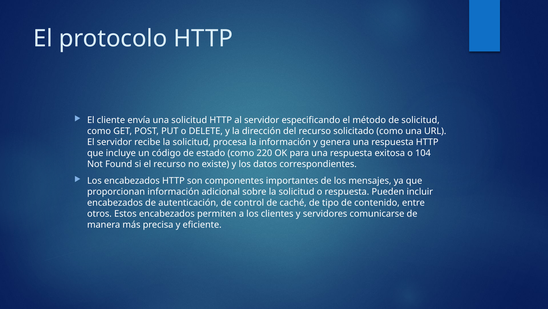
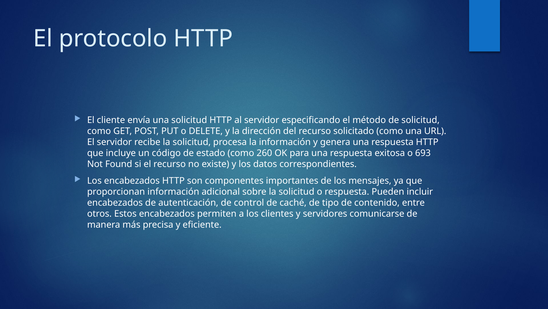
220: 220 -> 260 (264, 153)
104: 104 -> 693 (423, 153)
